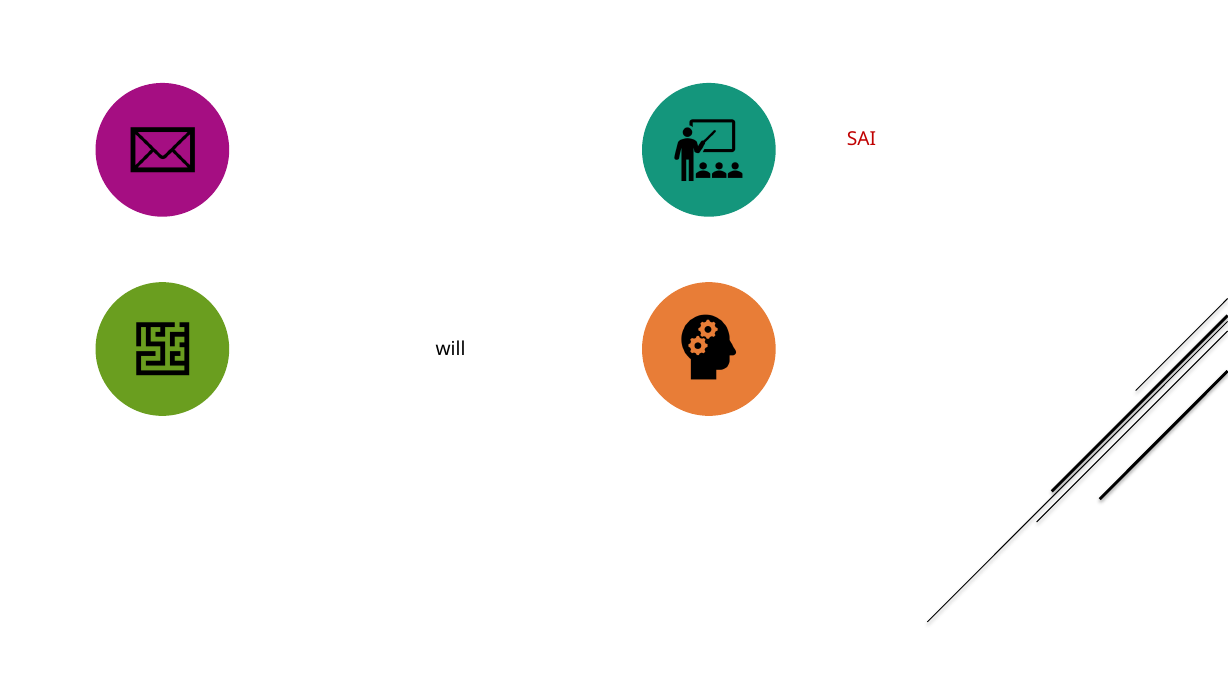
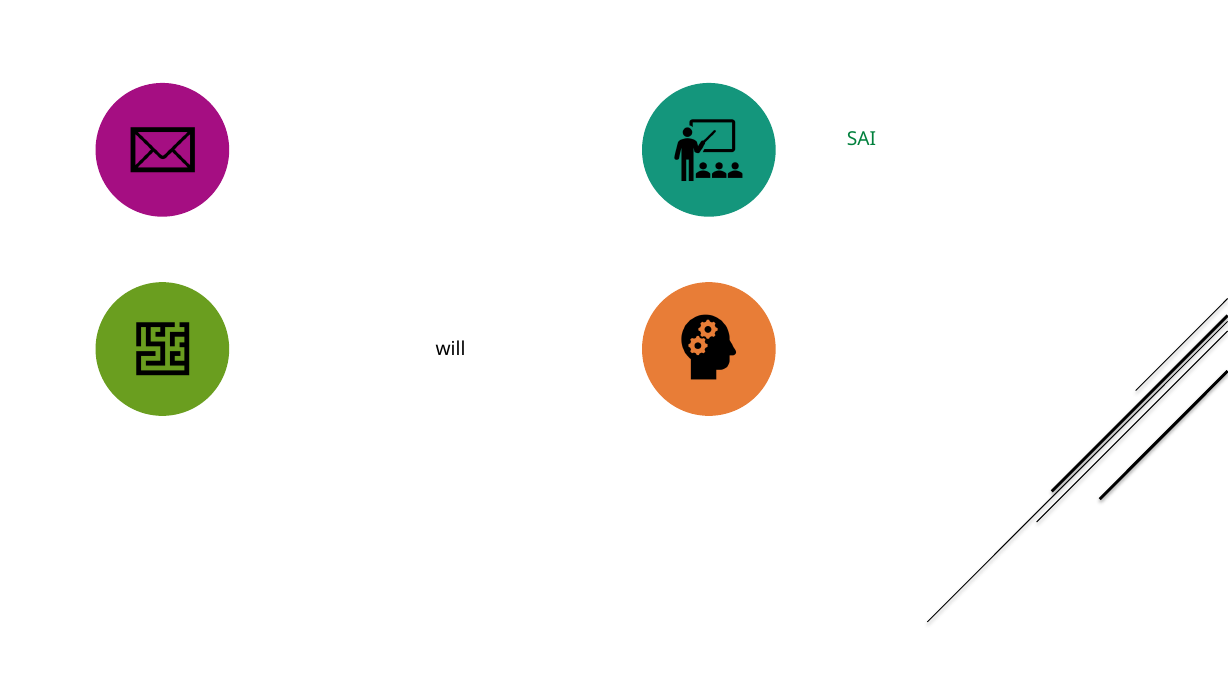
SAI colour: red -> green (861, 139)
